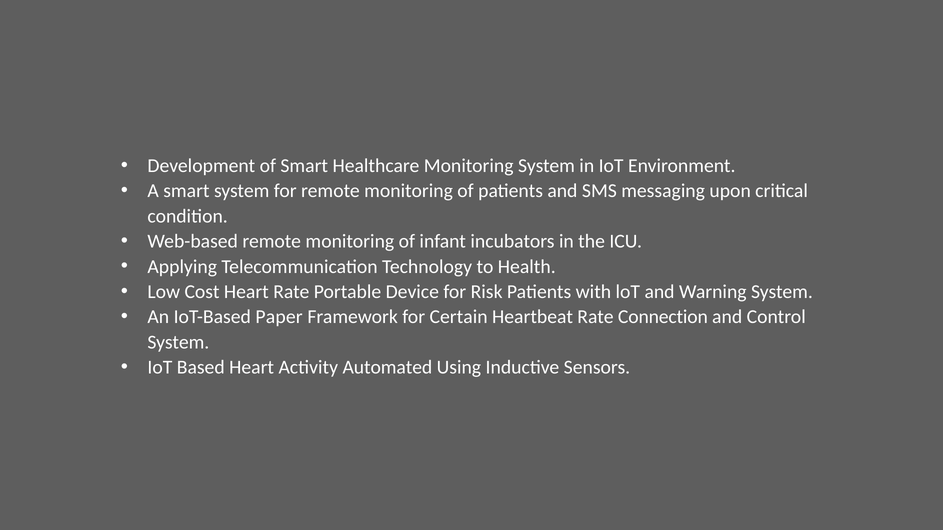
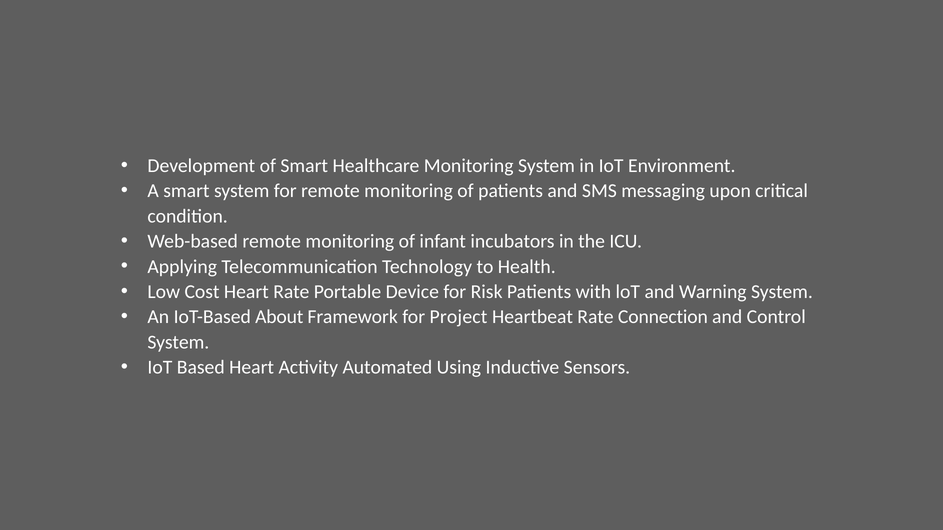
Paper: Paper -> About (279, 317)
Certain: Certain -> Project (458, 317)
